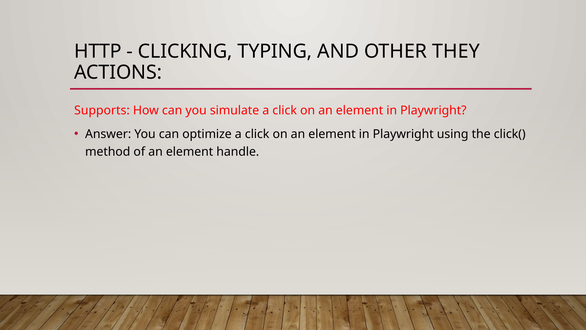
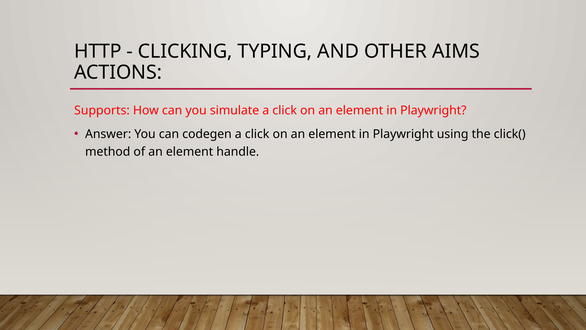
THEY: THEY -> AIMS (456, 51)
optimize: optimize -> codegen (207, 134)
